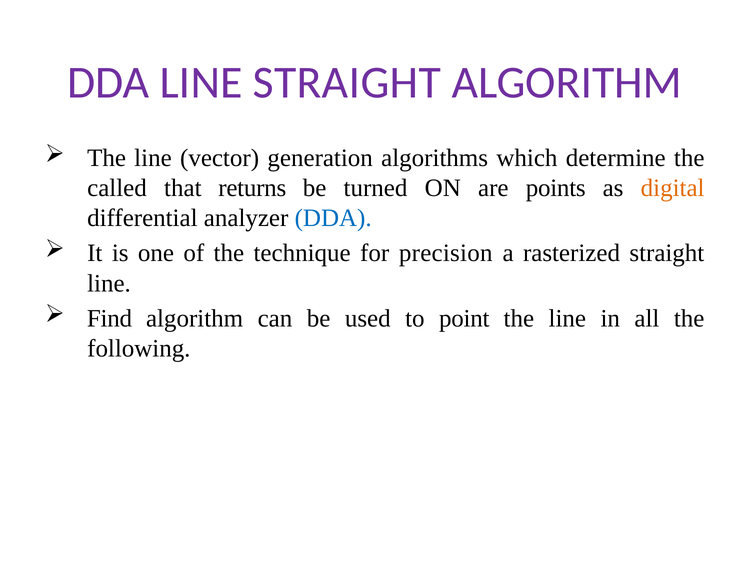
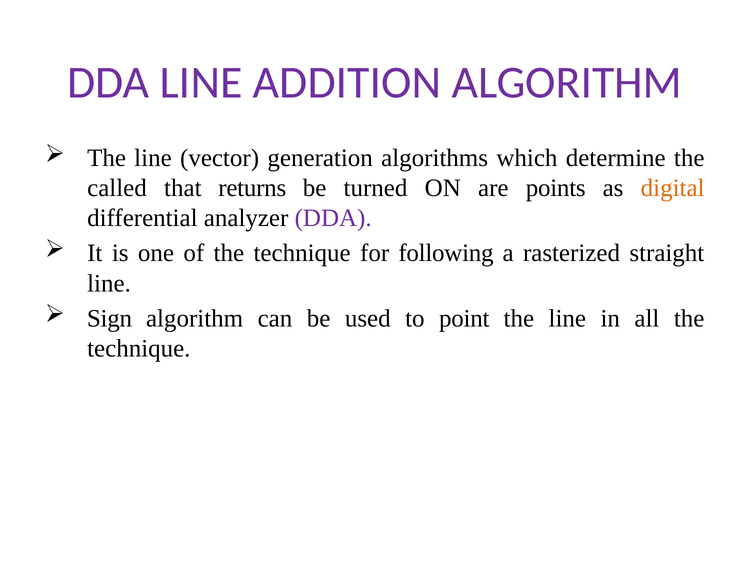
LINE STRAIGHT: STRAIGHT -> ADDITION (347, 83)
DDA colour: blue -> purple (333, 218)
precision: precision -> following (446, 253)
Find: Find -> Sign (109, 318)
following: following -> technique (139, 348)
